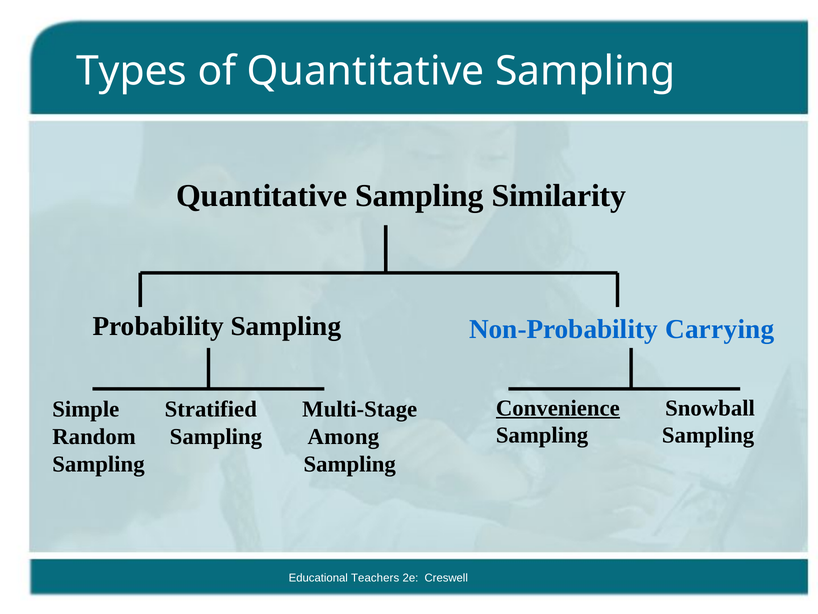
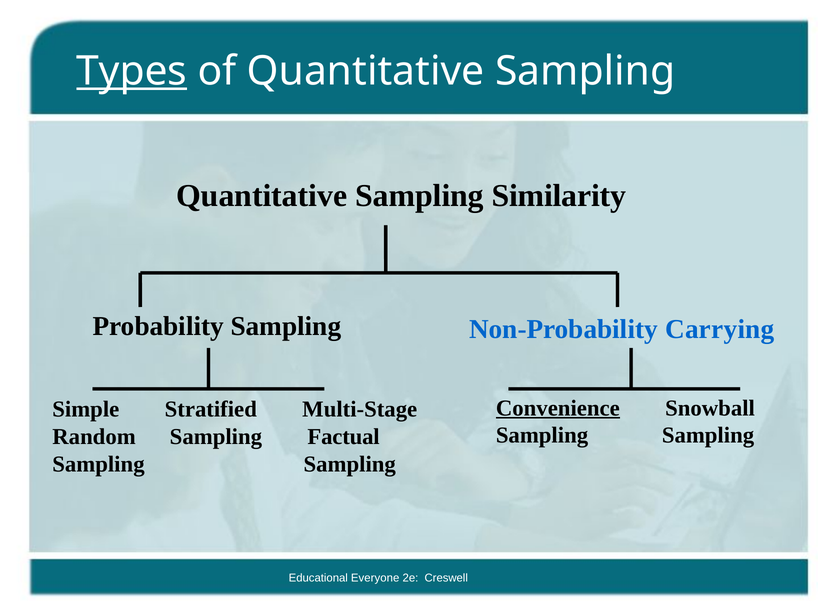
Types underline: none -> present (132, 71)
Among: Among -> Factual (344, 436)
Teachers: Teachers -> Everyone (375, 577)
